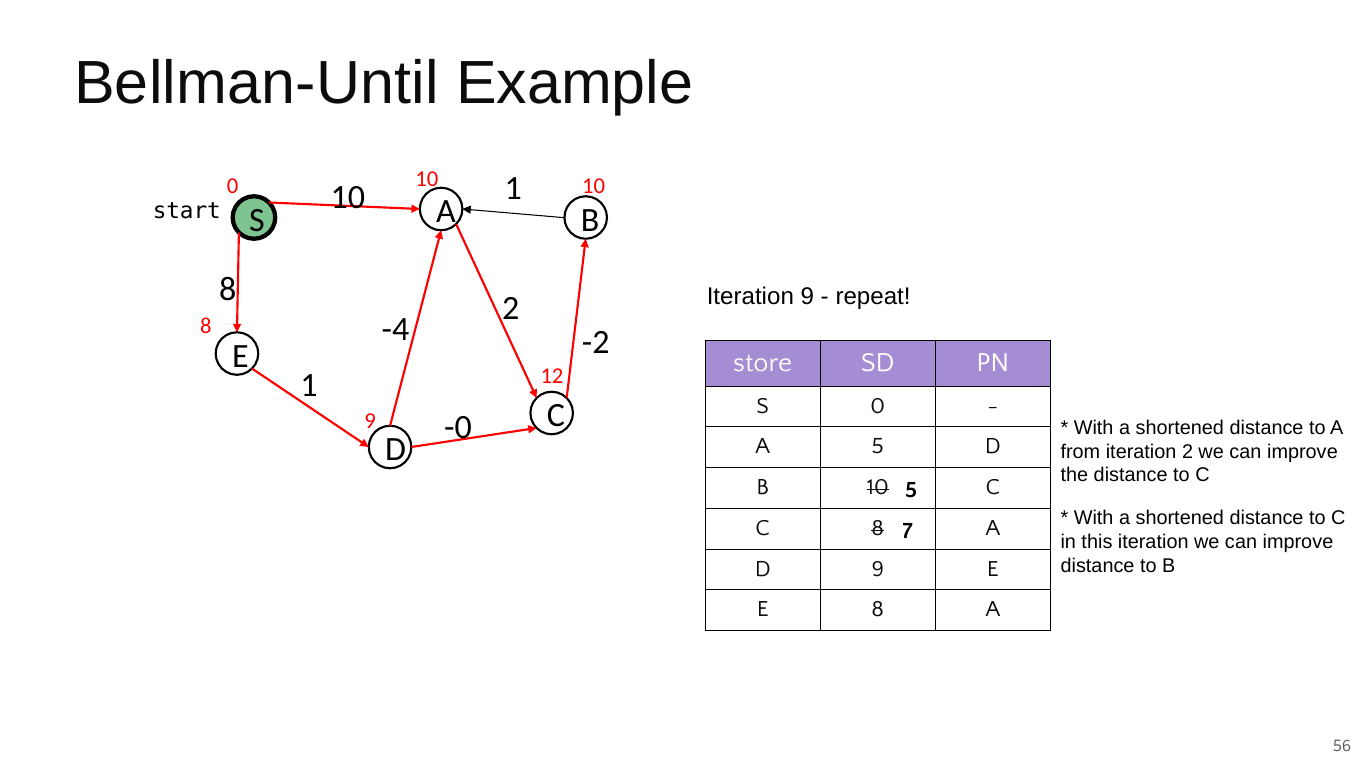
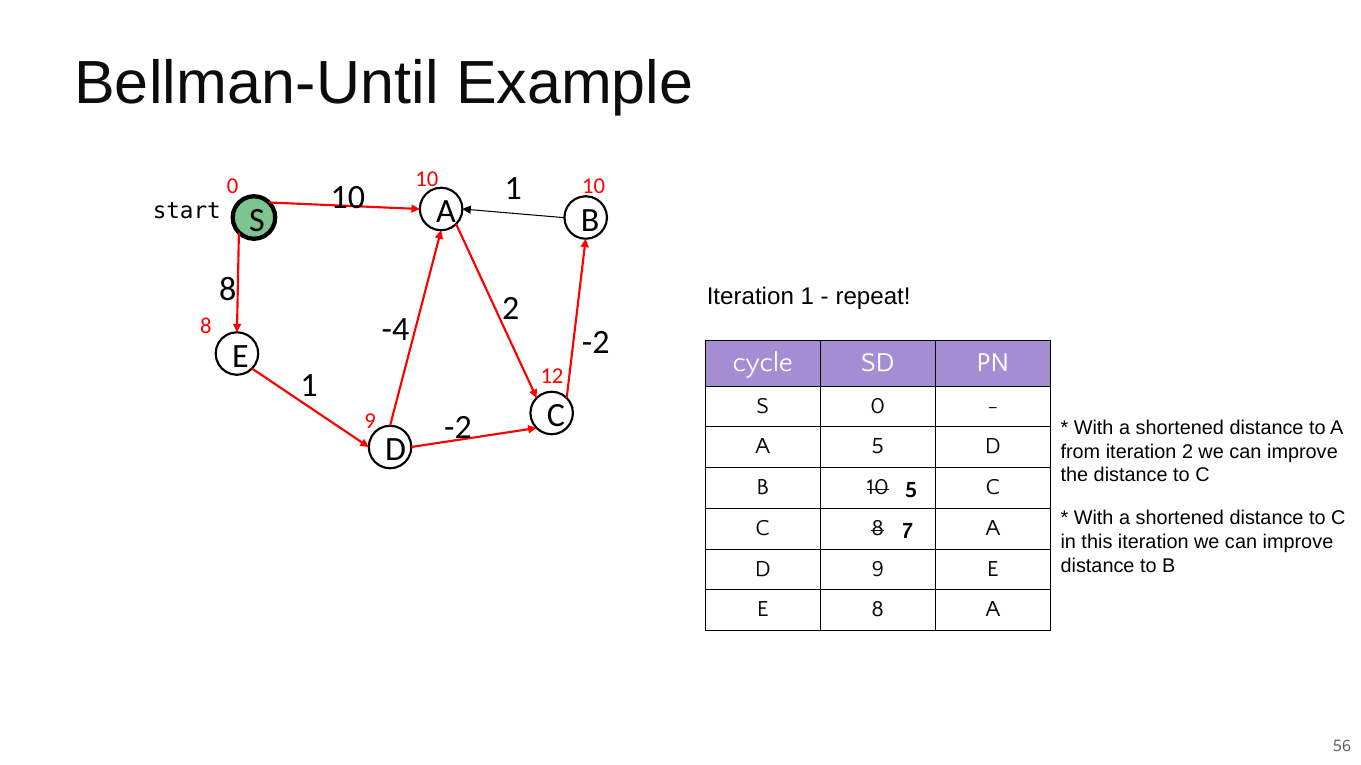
Iteration 9: 9 -> 1 (807, 296)
store: store -> cycle (763, 363)
-0: -0 -> -2 (458, 427)
